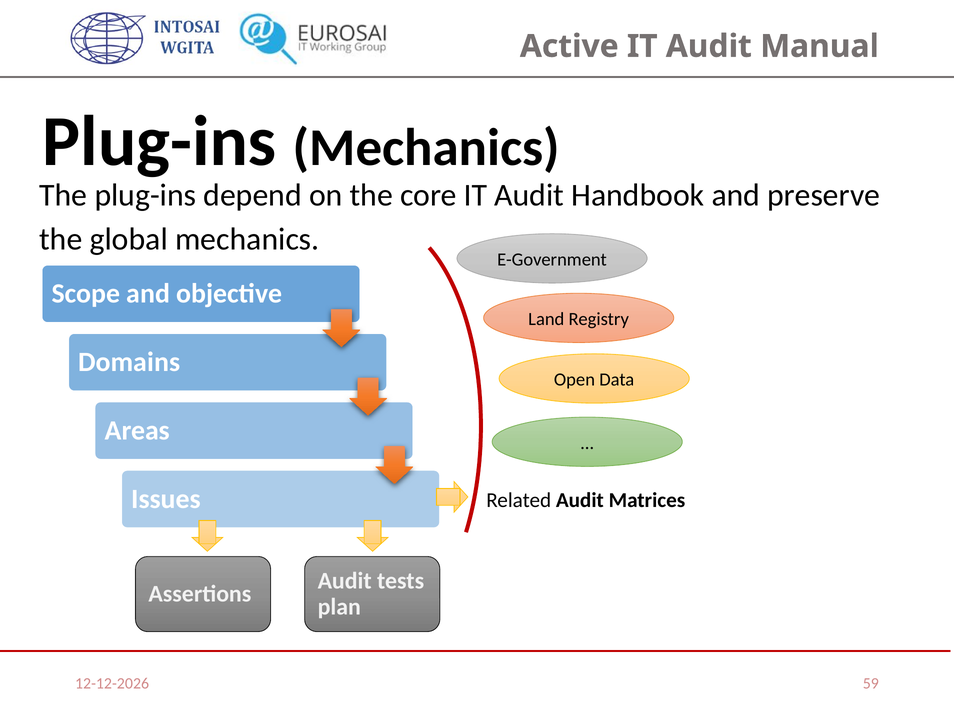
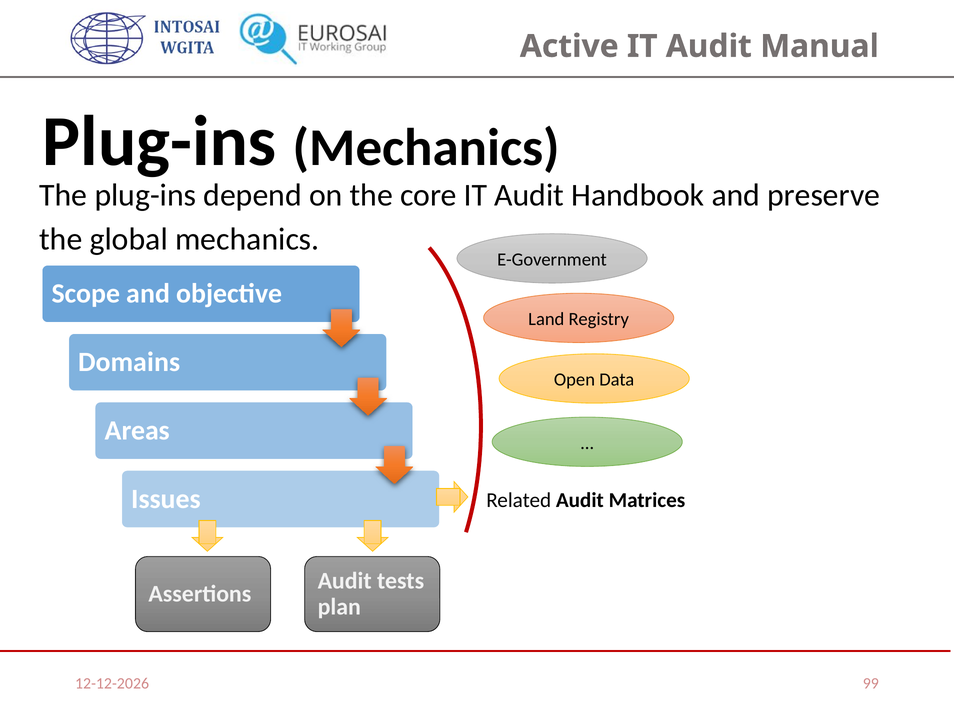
59: 59 -> 99 (871, 683)
